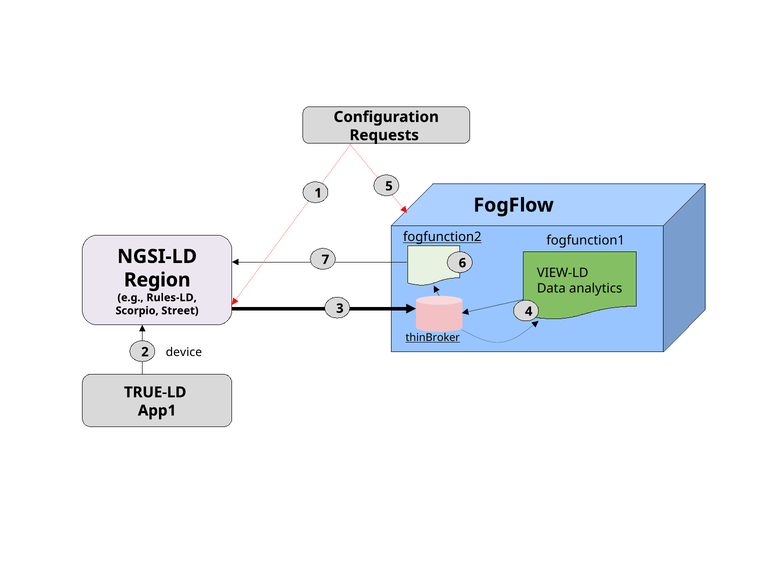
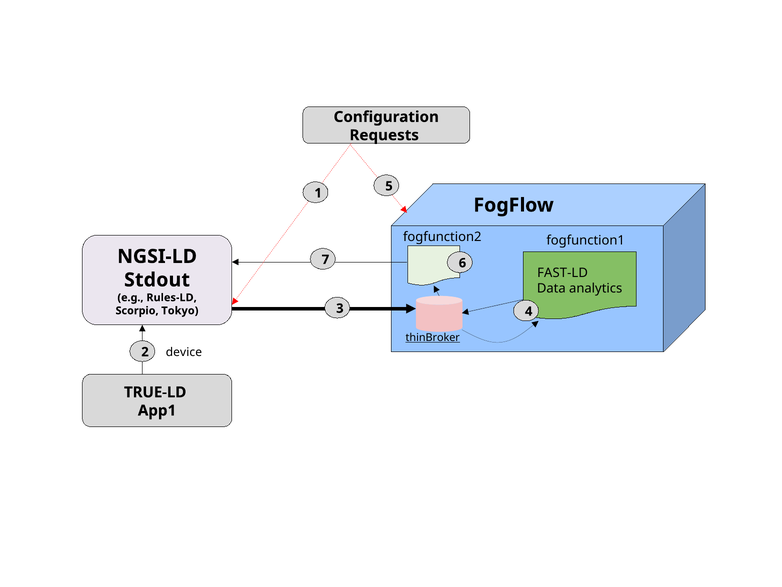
fogfunction2 underline: present -> none (442, 237)
VIEW-LD: VIEW-LD -> FAST-LD (563, 273)
Region: Region -> Stdout (157, 280)
Street: Street -> Tokyo (180, 310)
